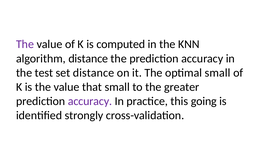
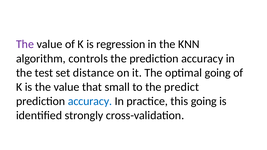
computed: computed -> regression (121, 44)
algorithm distance: distance -> controls (88, 59)
optimal small: small -> going (218, 73)
greater: greater -> predict (182, 87)
accuracy colour: purple -> blue (90, 101)
